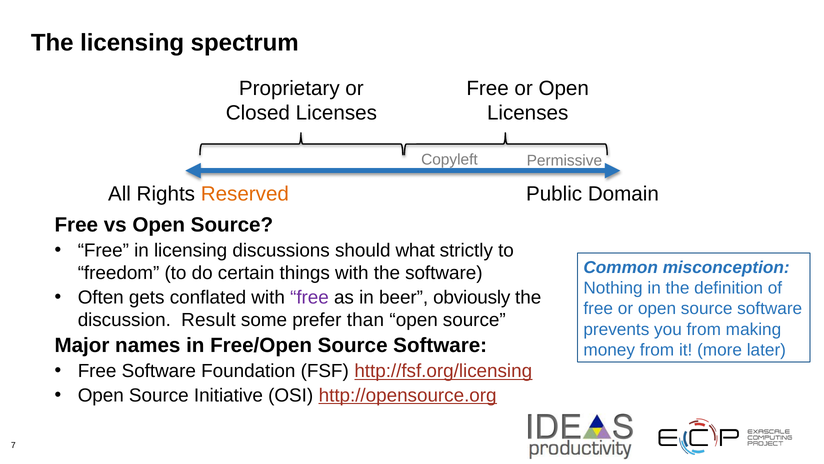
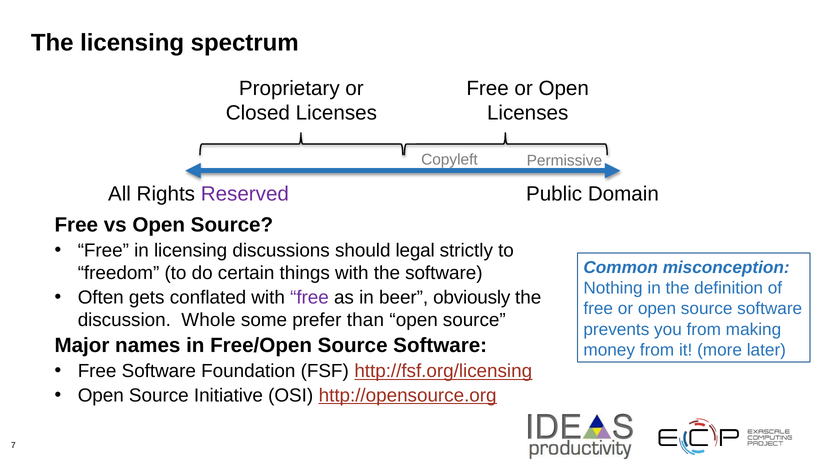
Reserved colour: orange -> purple (245, 194)
what: what -> legal (415, 250)
Result: Result -> Whole (208, 320)
